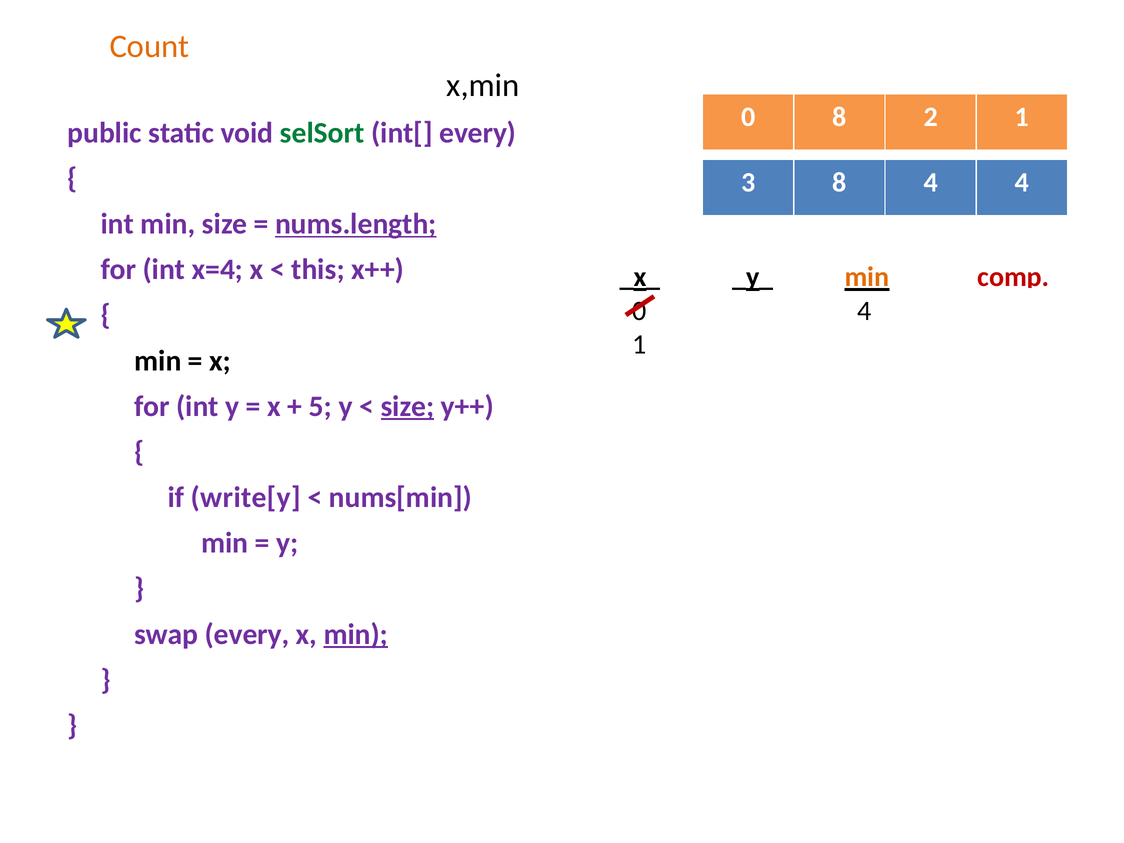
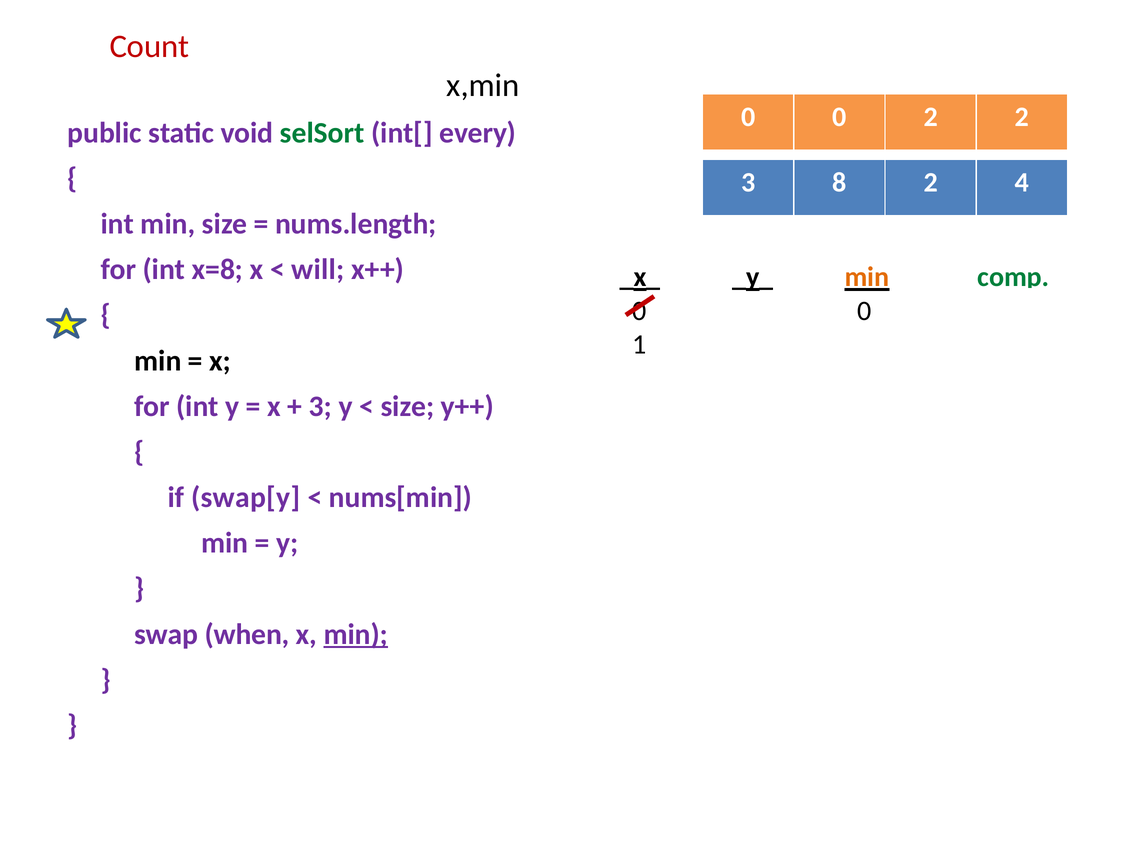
Count colour: orange -> red (149, 46)
8: 8 -> 0 (839, 117)
2 1: 1 -> 2 (1022, 117)
8 4: 4 -> 2 (931, 182)
nums.length underline: present -> none (356, 224)
x=4: x=4 -> x=8 (217, 270)
this: this -> will (318, 270)
comp colour: red -> green (1013, 277)
4: 4 -> 0 (864, 311)
5: 5 -> 3 (320, 406)
size underline: present -> none (407, 406)
write[y: write[y -> swap[y (246, 498)
swap every: every -> when (247, 634)
